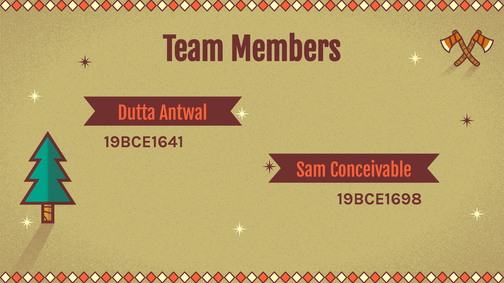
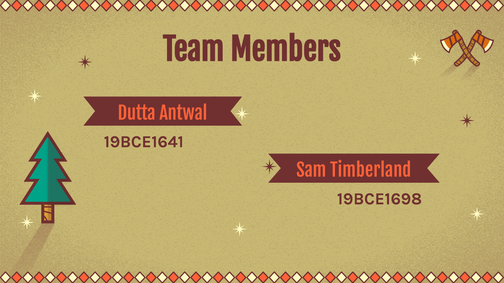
Conceivable: Conceivable -> Timberland (371, 171)
